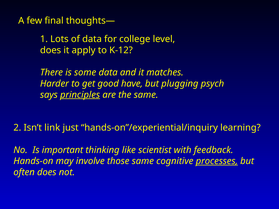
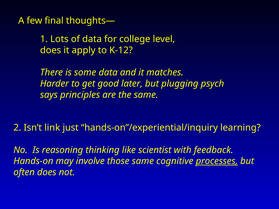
have: have -> later (132, 84)
principles underline: present -> none (80, 95)
important: important -> reasoning (63, 150)
